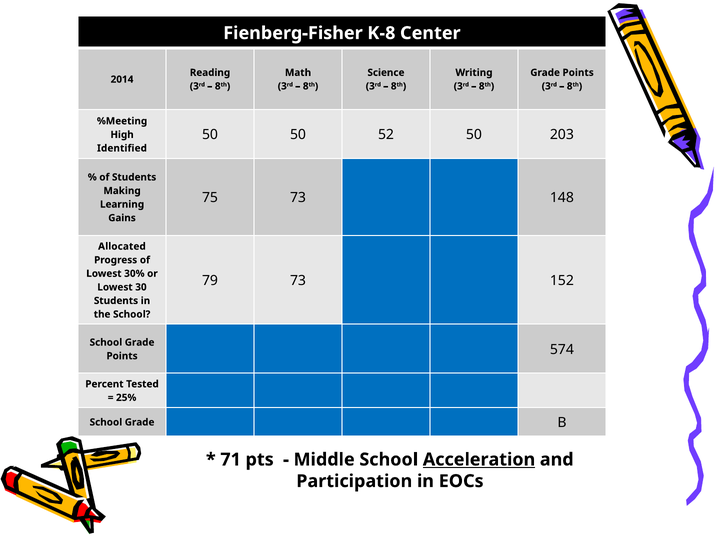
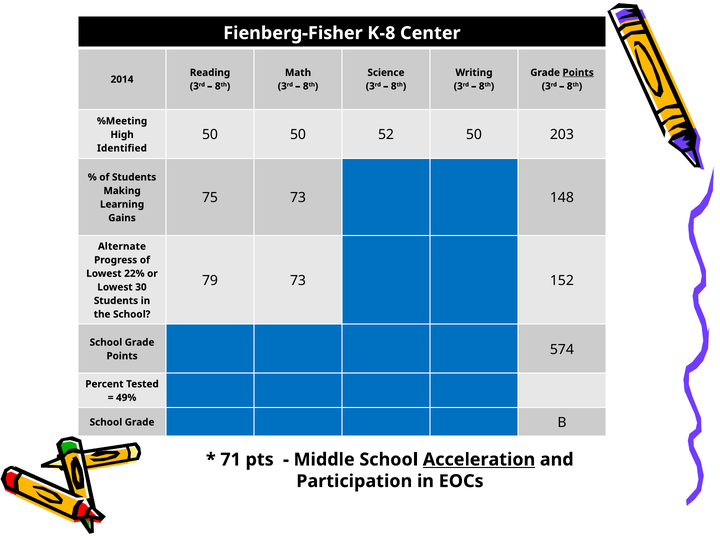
Points underline: none -> present (578, 73)
Allocated: Allocated -> Alternate (122, 246)
30%: 30% -> 22% (134, 274)
25%: 25% -> 49% (126, 398)
